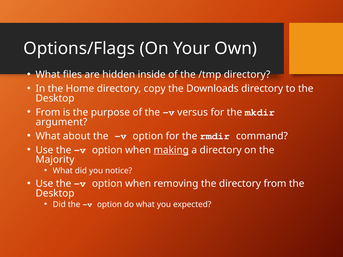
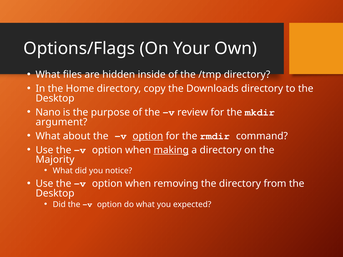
From: From -> Nano (48, 112)
versus: versus -> review (193, 112)
option underline: none -> present (148, 136)
